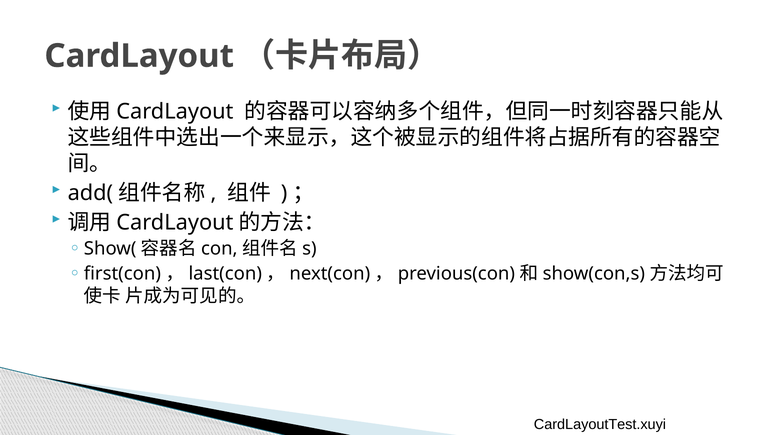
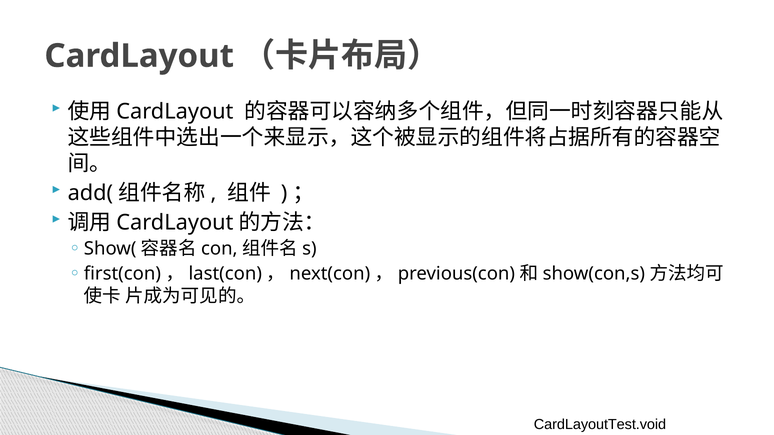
CardLayoutTest.xuyi: CardLayoutTest.xuyi -> CardLayoutTest.void (600, 425)
